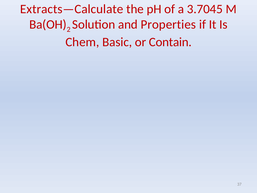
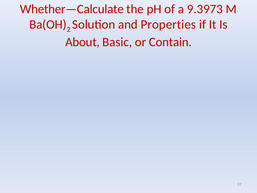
Extracts—Calculate: Extracts—Calculate -> Whether—Calculate (72, 9)
3.7045: 3.7045 -> 9.3973 (205, 9)
Chem: Chem -> About (83, 42)
